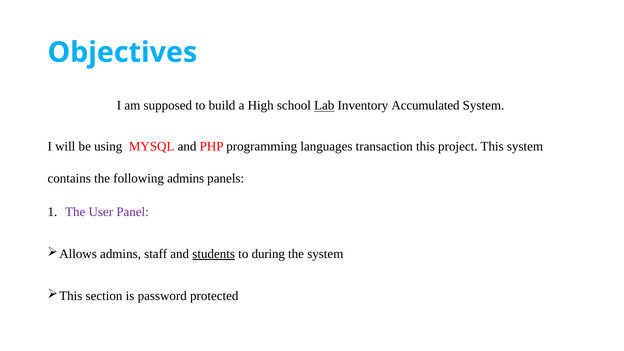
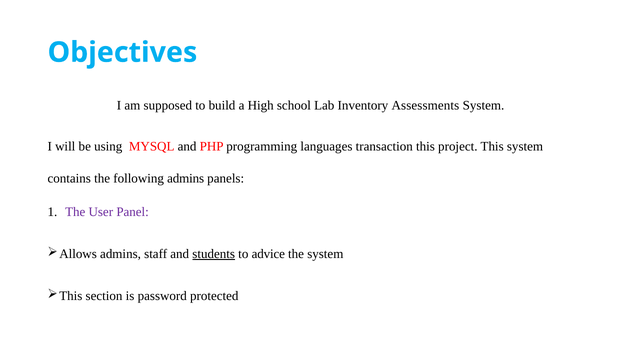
Lab underline: present -> none (324, 106)
Accumulated: Accumulated -> Assessments (425, 106)
during: during -> advice (268, 254)
